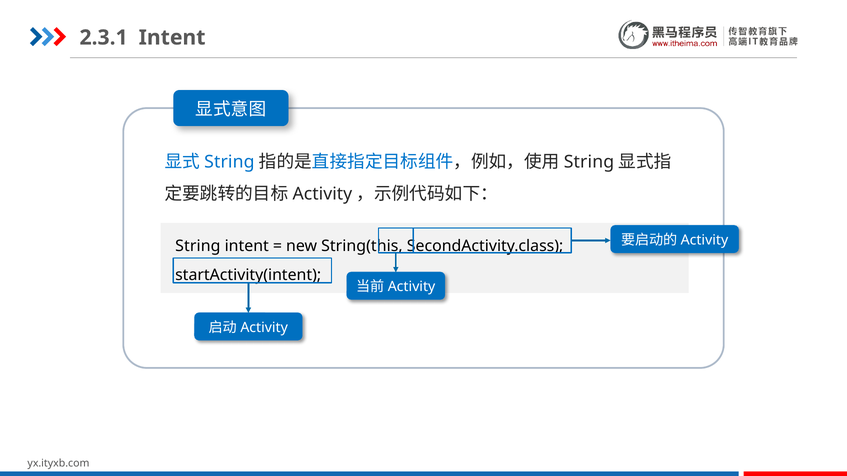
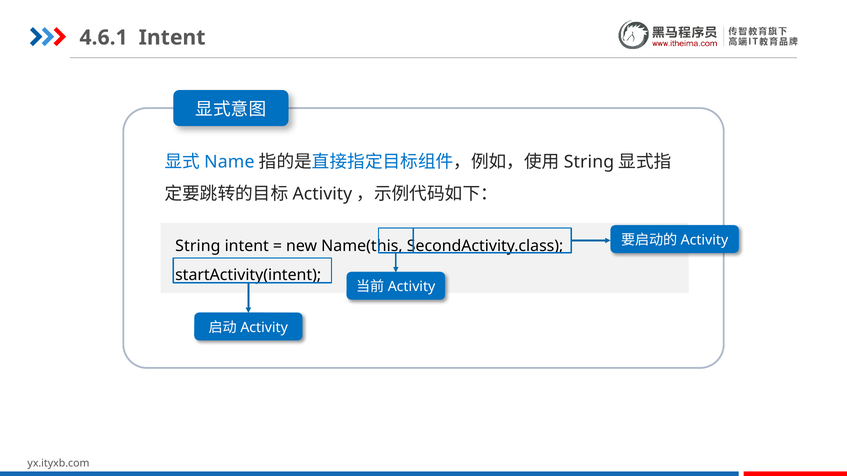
2.3.1: 2.3.1 -> 4.6.1 (104, 38)
String: String -> Name (229, 162)
String(this: String(this -> Name(this (362, 247)
